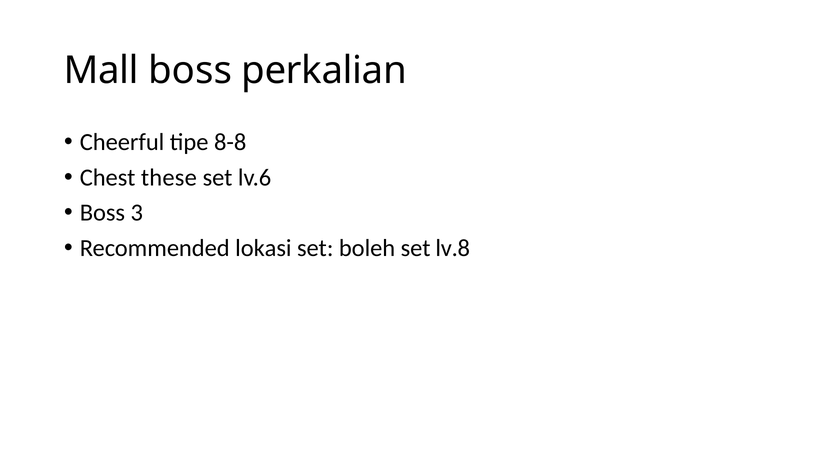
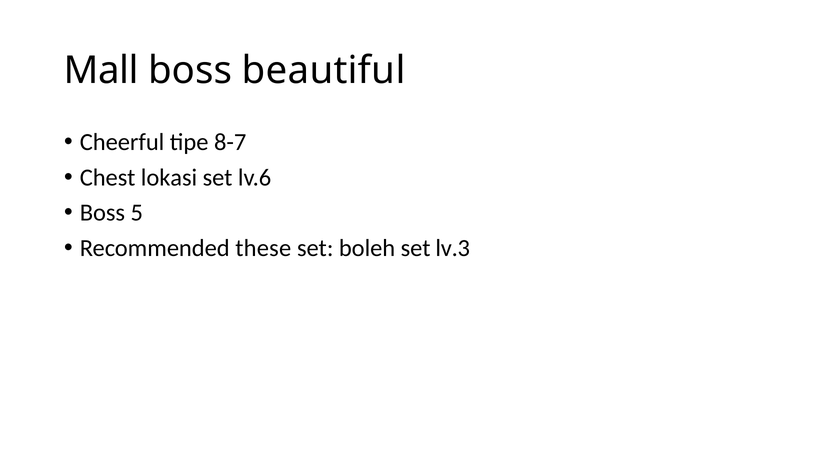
perkalian: perkalian -> beautiful (324, 71)
8-8: 8-8 -> 8-7 (230, 142)
these: these -> lokasi (169, 177)
3: 3 -> 5 (137, 212)
lokasi: lokasi -> these (263, 248)
lv.8: lv.8 -> lv.3 (453, 248)
